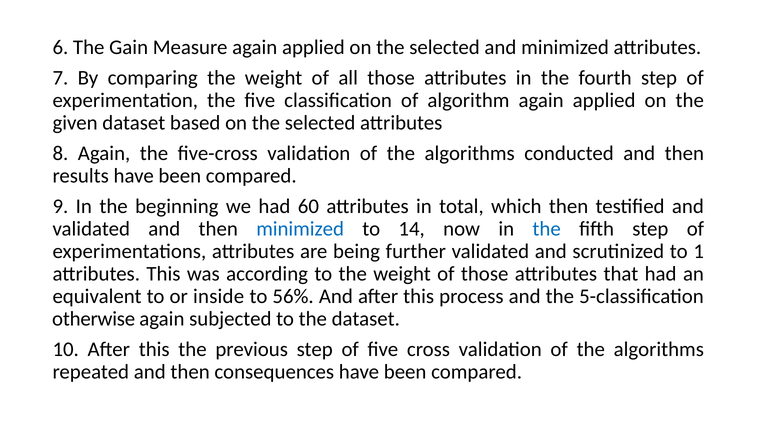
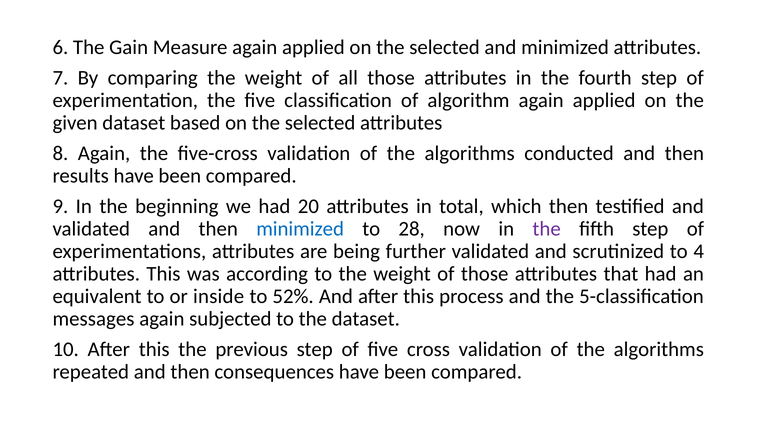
60: 60 -> 20 (308, 207)
14: 14 -> 28 (412, 229)
the colour: blue -> purple (547, 229)
1: 1 -> 4 (699, 252)
56%: 56% -> 52% (293, 297)
otherwise: otherwise -> messages (94, 319)
